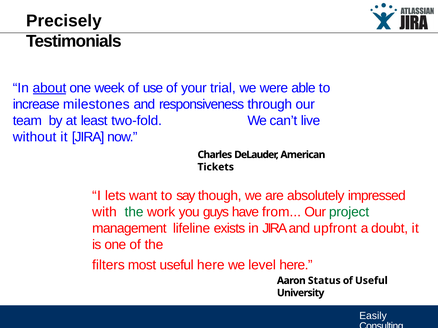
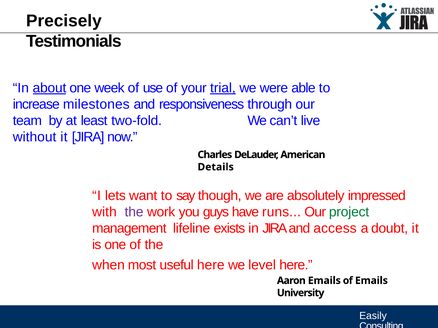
trial underline: none -> present (223, 88)
Tickets: Tickets -> Details (216, 167)
the colour: green -> purple (134, 212)
from: from -> runs (281, 212)
upfront: upfront -> access (335, 229)
filters: filters -> when (108, 266)
Aaron Status: Status -> Emails (324, 281)
of Useful: Useful -> Emails (371, 281)
